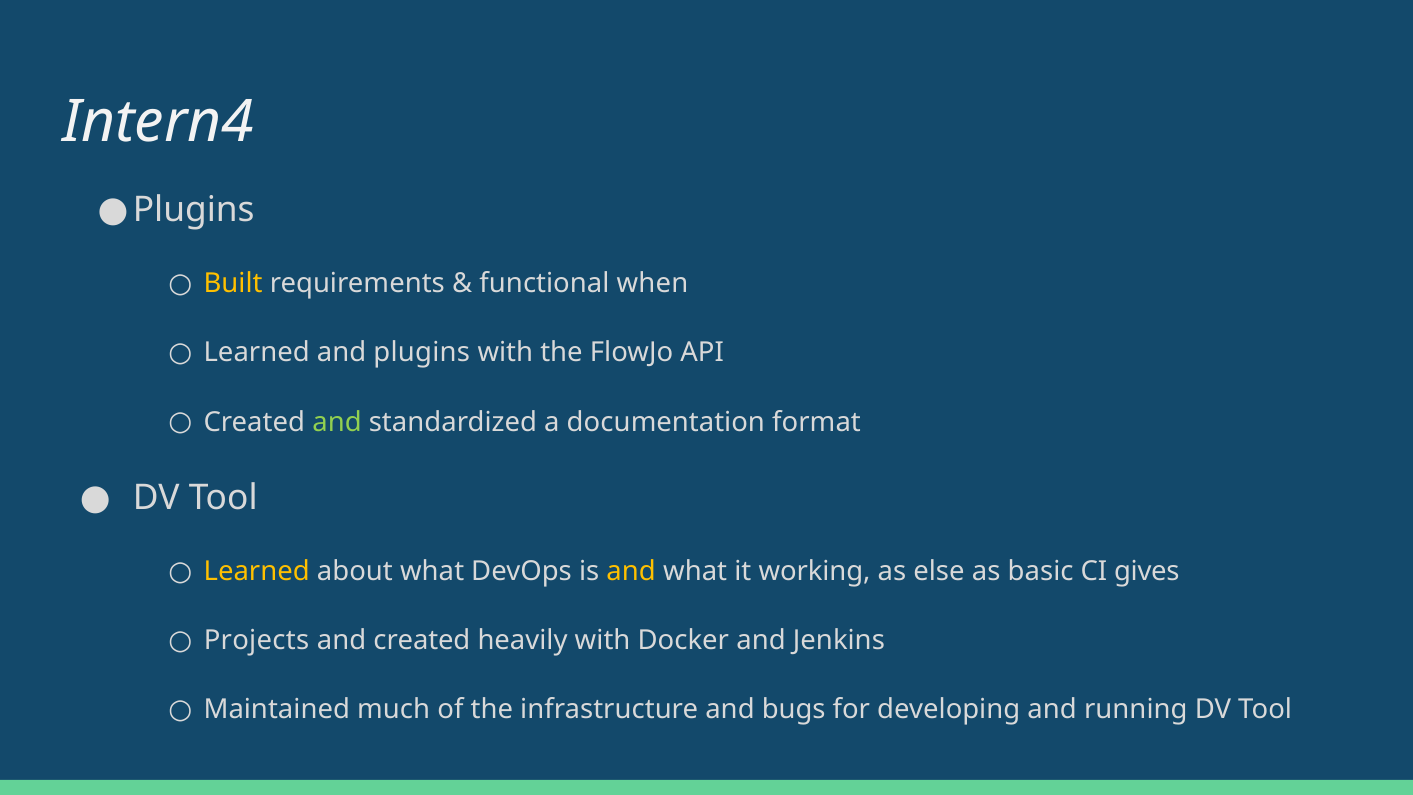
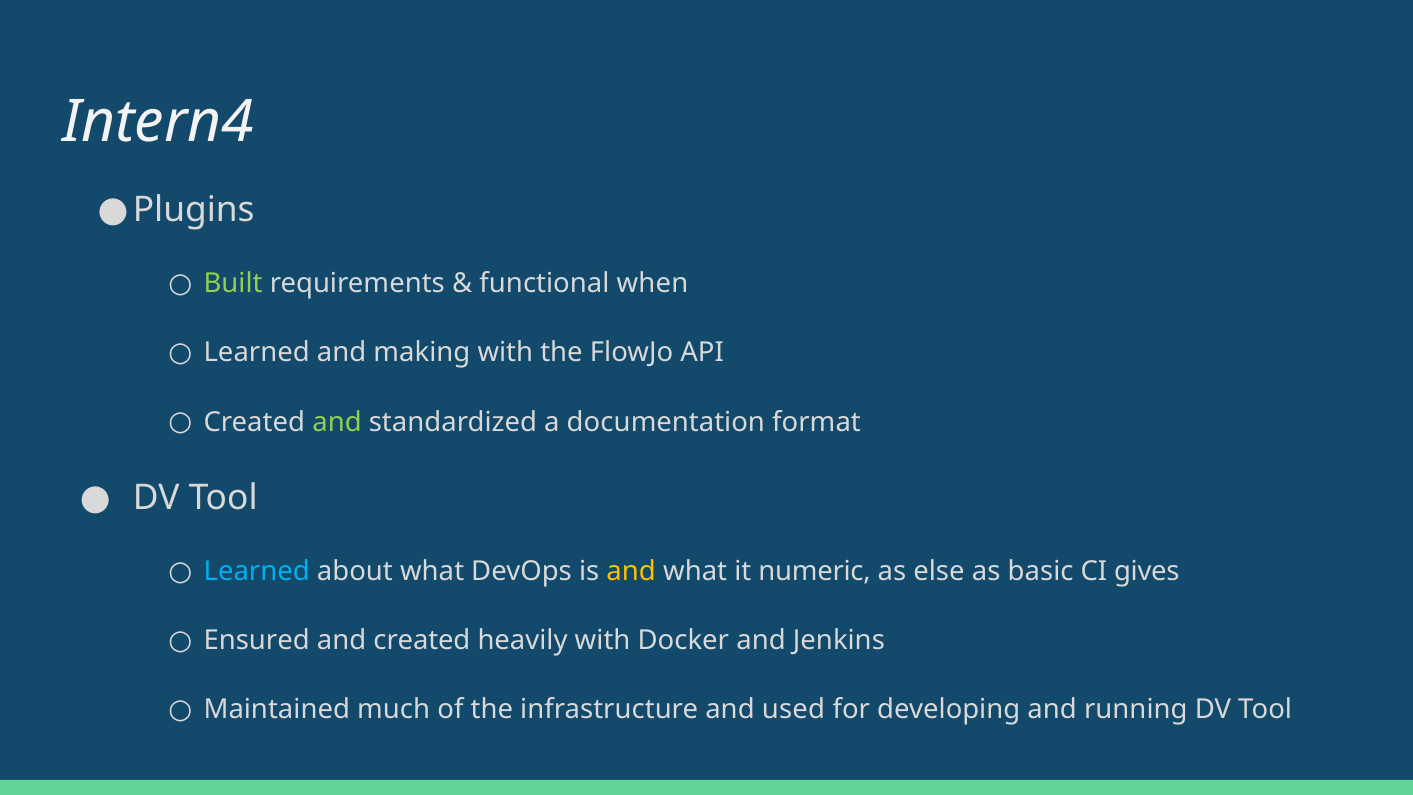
Built colour: yellow -> light green (233, 283)
and plugins: plugins -> making (422, 353)
Learned colour: yellow -> light blue (257, 571)
working: working -> numeric (815, 571)
Projects: Projects -> Ensured (257, 641)
bugs: bugs -> used (793, 710)
